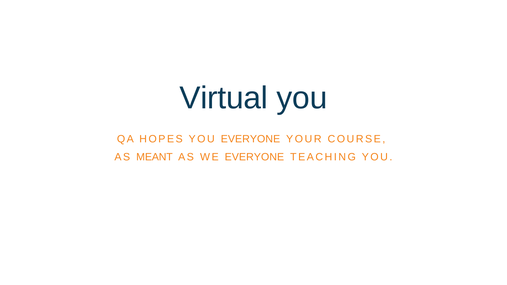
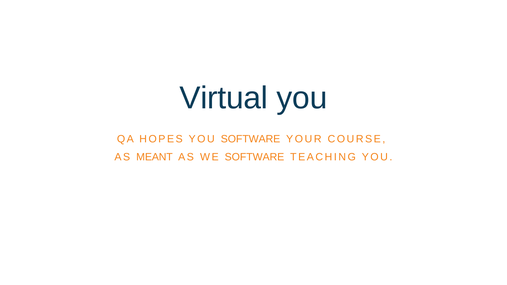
YOU EVERYONE: EVERYONE -> SOFTWARE (251, 139)
WE EVERYONE: EVERYONE -> SOFTWARE (254, 157)
